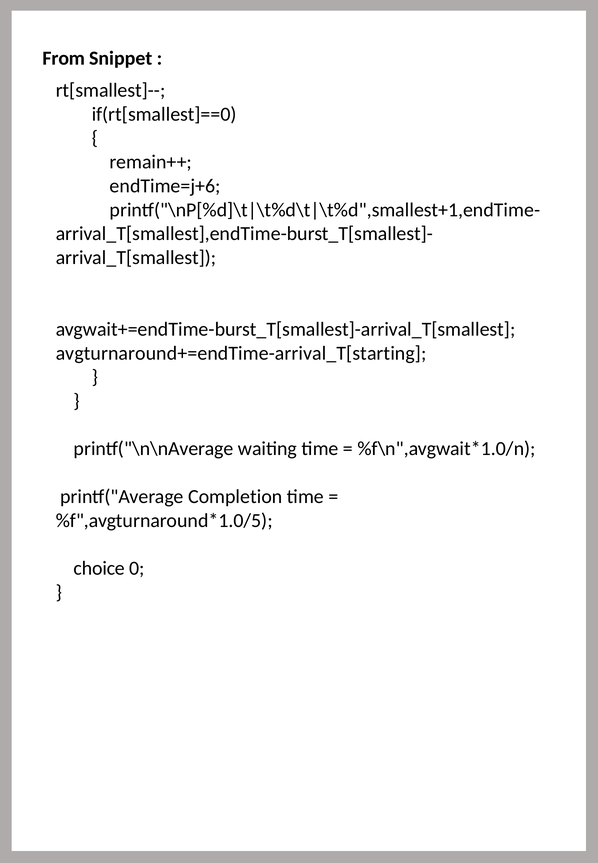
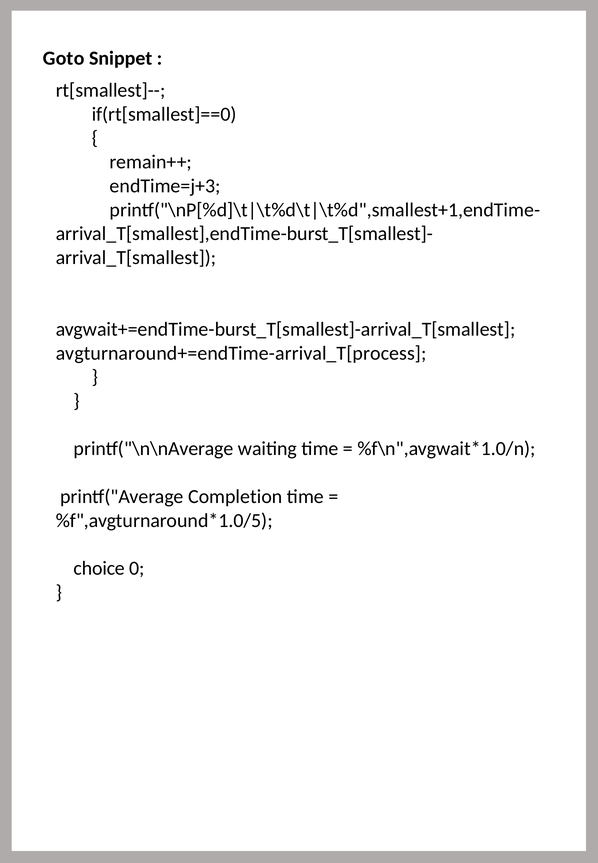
From: From -> Goto (64, 58)
endTime=j+6: endTime=j+6 -> endTime=j+3 (165, 186)
avgturnaround+=endTime-arrival_T[starting: avgturnaround+=endTime-arrival_T[starting -> avgturnaround+=endTime-arrival_T[process (241, 353)
